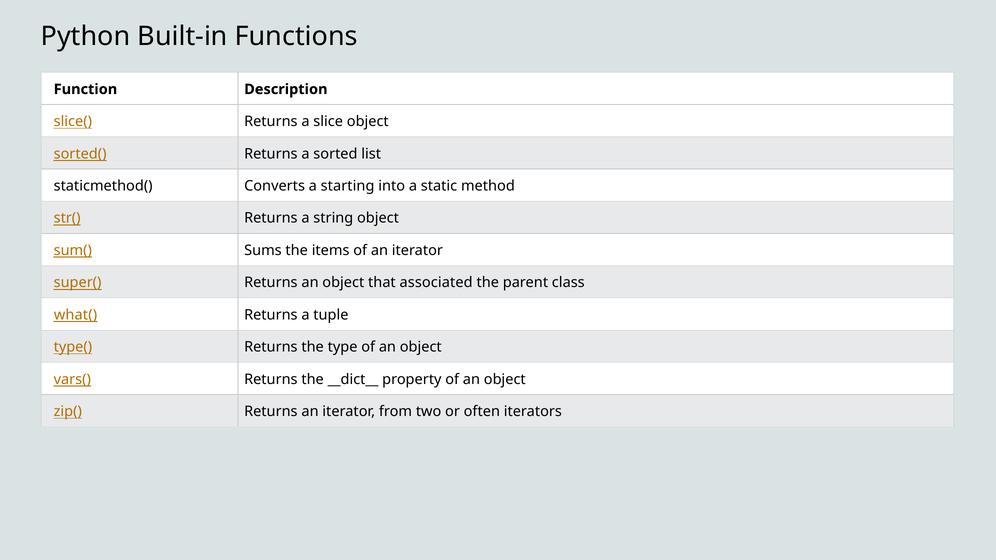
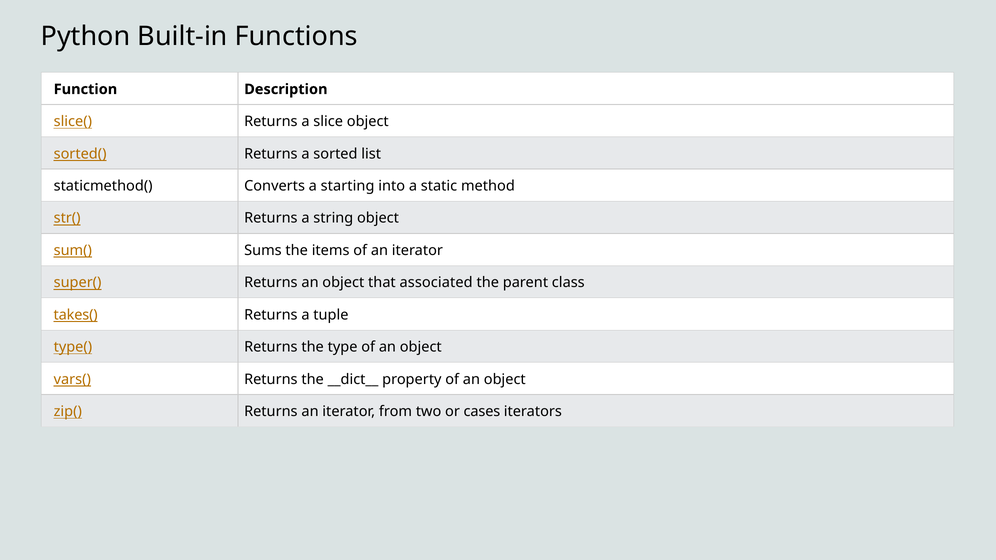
what(: what( -> takes( (76, 315)
often: often -> cases (482, 412)
